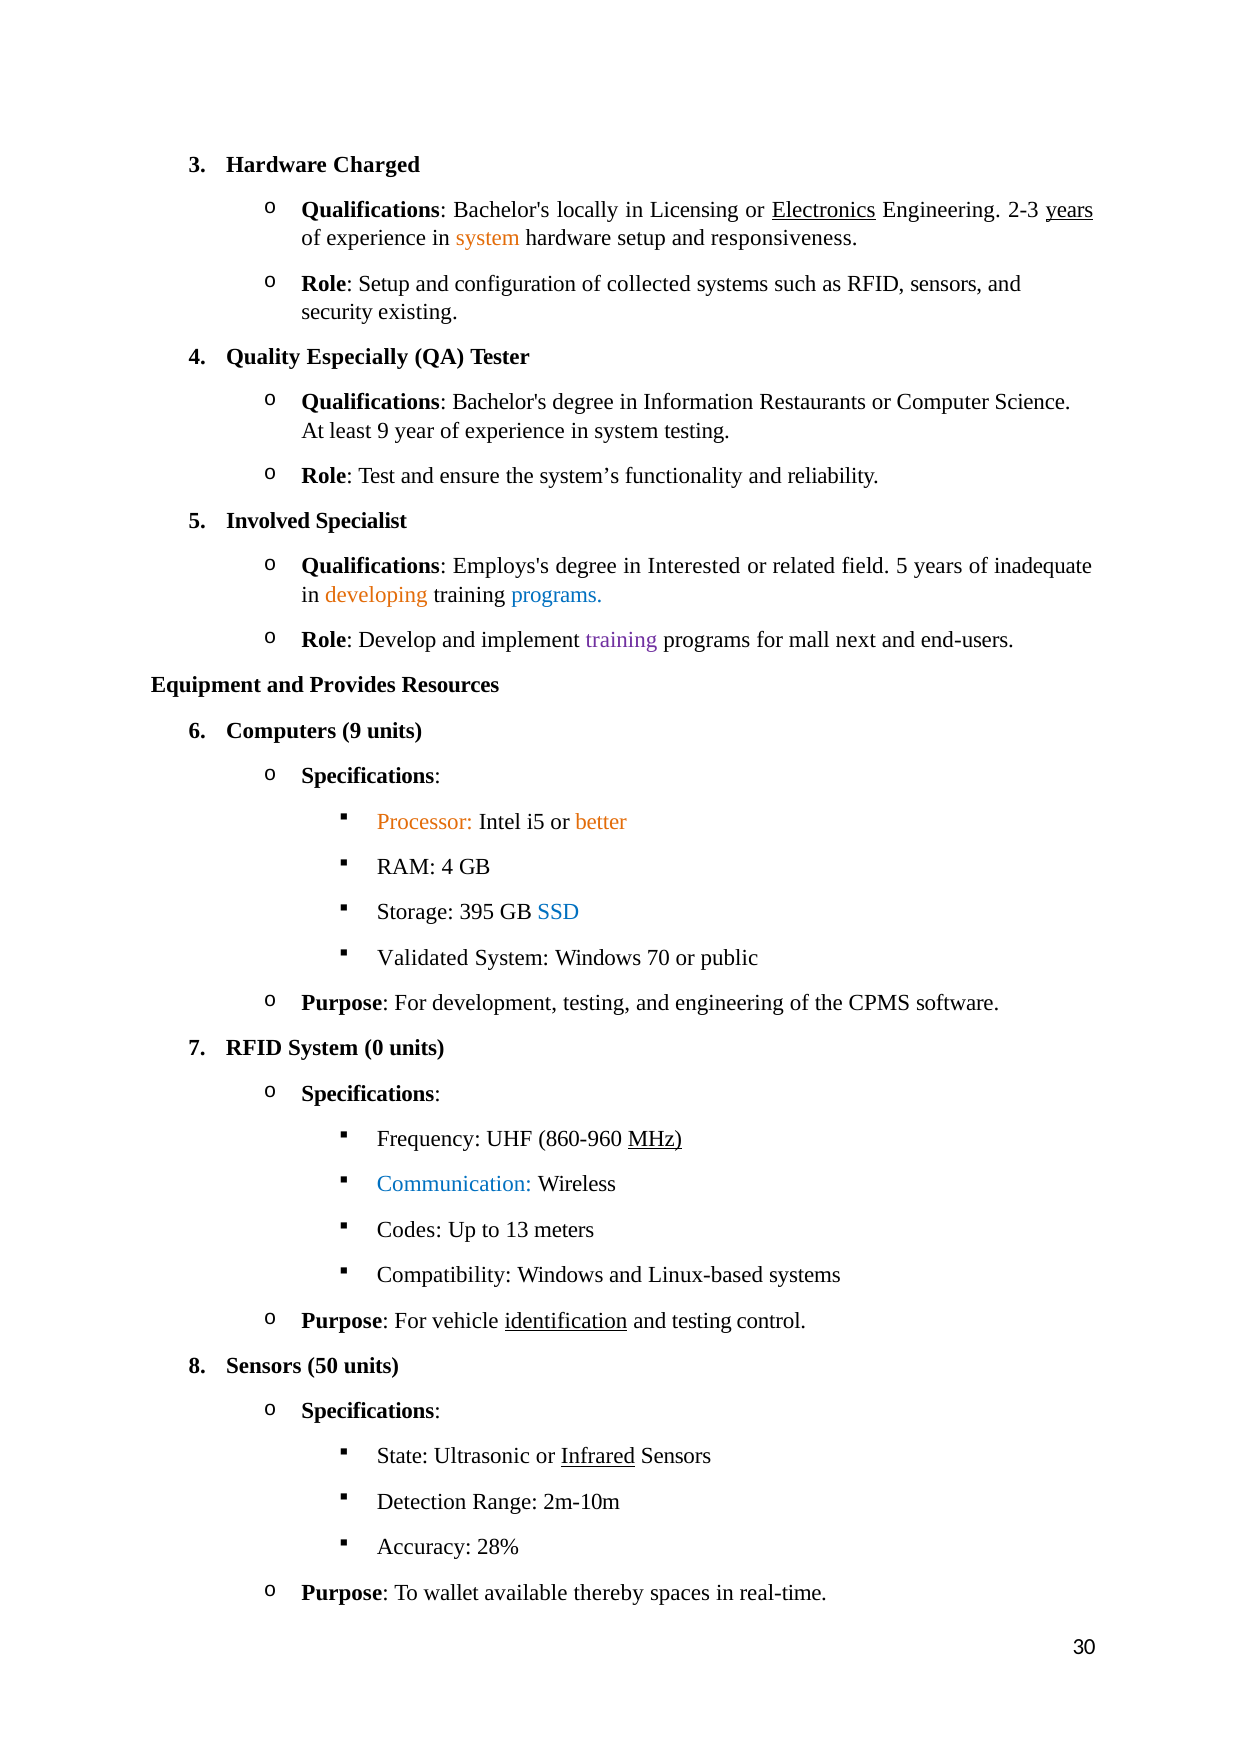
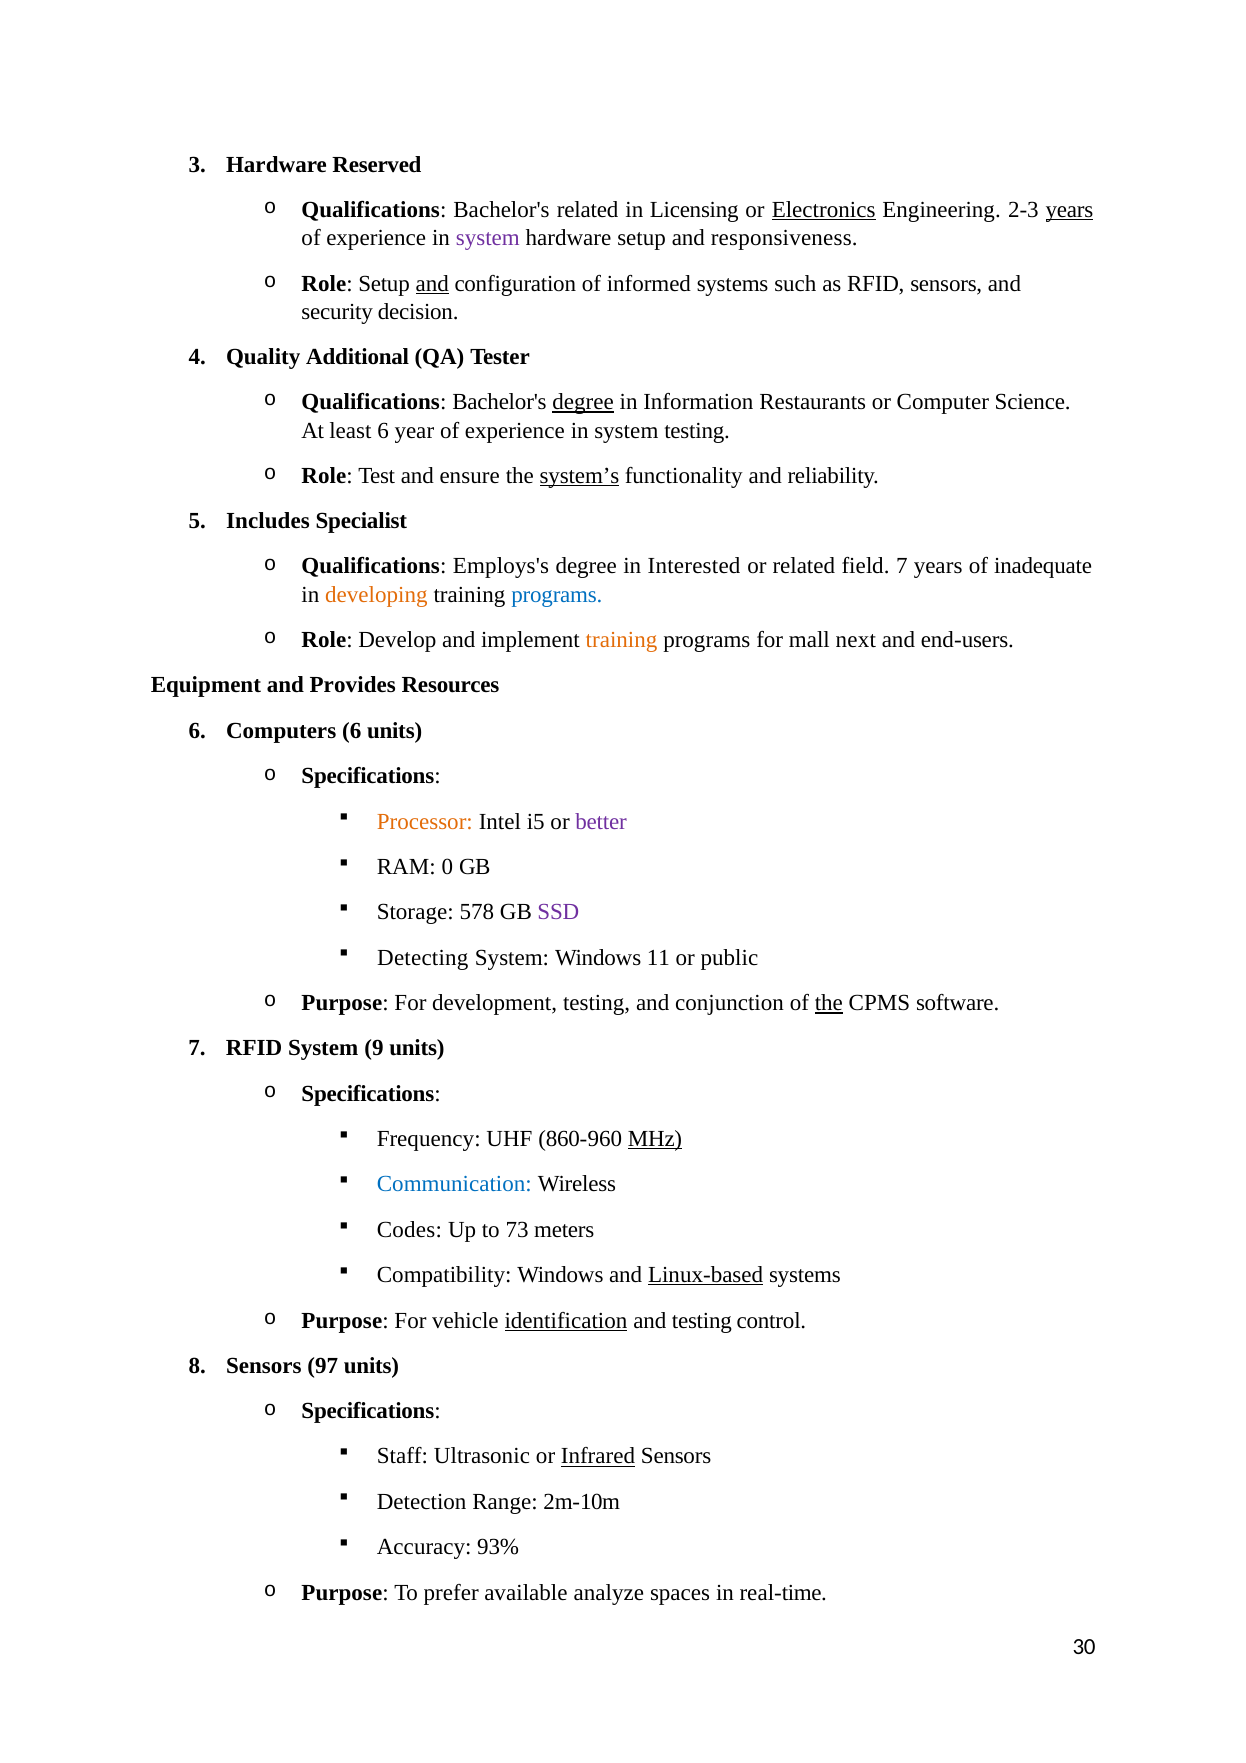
Charged: Charged -> Reserved (377, 165)
Bachelor's locally: locally -> related (588, 210)
system colour: orange -> purple (488, 238)
and underline: none -> present (432, 283)
collected: collected -> informed (649, 283)
existing: existing -> decision (418, 312)
Especially: Especially -> Additional (358, 357)
degree underline: none -> present (583, 402)
least 9: 9 -> 6 (383, 431)
system’s underline: none -> present (579, 476)
Involved: Involved -> Includes (268, 521)
field 5: 5 -> 7 (902, 566)
training colour: purple -> orange (622, 640)
Computers 9: 9 -> 6 (352, 731)
better colour: orange -> purple (601, 822)
RAM 4: 4 -> 0 (447, 867)
395: 395 -> 578 (477, 912)
SSD colour: blue -> purple (558, 912)
Validated: Validated -> Detecting (423, 958)
70: 70 -> 11 (658, 958)
and engineering: engineering -> conjunction (730, 1003)
the underline: none -> present (829, 1003)
0: 0 -> 9 (374, 1048)
13: 13 -> 73 (517, 1230)
Linux-based underline: none -> present (706, 1275)
50: 50 -> 97 (323, 1366)
State: State -> Staff (402, 1457)
28%: 28% -> 93% (498, 1547)
wallet: wallet -> prefer (451, 1593)
thereby: thereby -> analyze (609, 1593)
